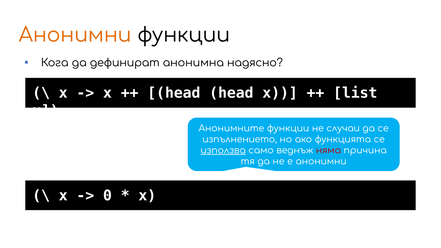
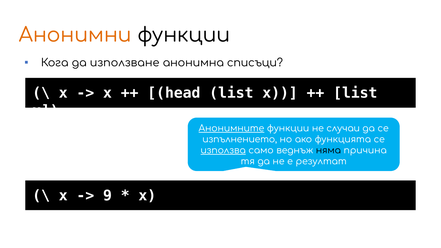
дефинират: дефинират -> използване (125, 63)
надясно: надясно -> списъци (255, 63)
head head: head -> list (231, 93)
Анонимните underline: none -> present (231, 128)
няма colour: red -> black (328, 151)
е анонимни: анонимни -> резултат (321, 162)
0: 0 -> 9 (107, 196)
